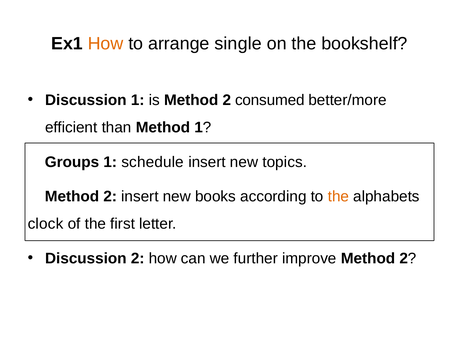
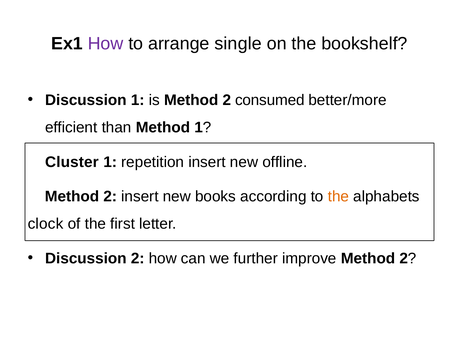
How colour: orange -> purple (106, 44)
Groups: Groups -> Cluster (72, 162)
schedule: schedule -> repetition (153, 162)
topics: topics -> offline (285, 162)
